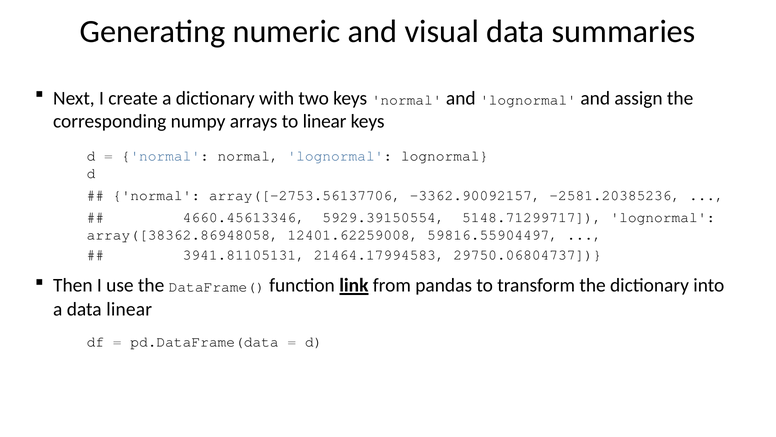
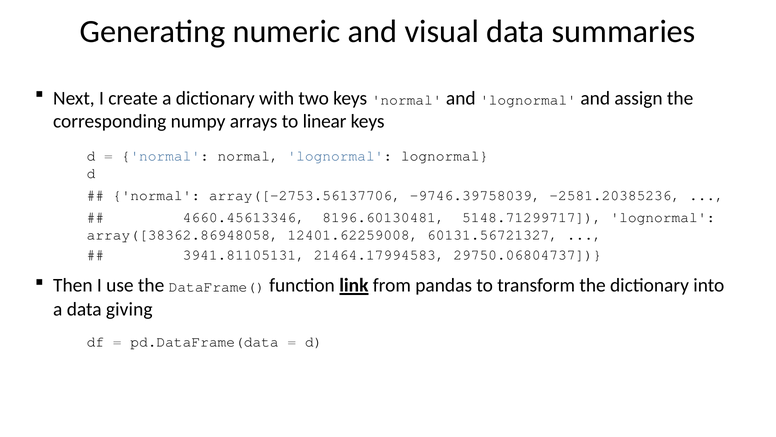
-3362.90092157: -3362.90092157 -> -9746.39758039 (475, 195)
5929.39150554: 5929.39150554 -> 8196.60130481 (383, 217)
59816.55904497: 59816.55904497 -> 60131.56721327 (493, 234)
data linear: linear -> giving (129, 309)
